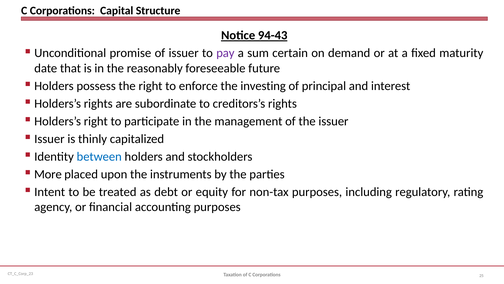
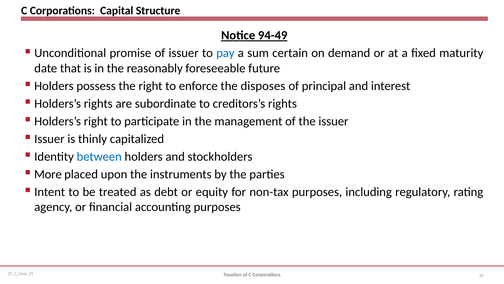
94-43: 94-43 -> 94-49 (273, 35)
pay colour: purple -> blue (225, 53)
investing: investing -> disposes (263, 86)
